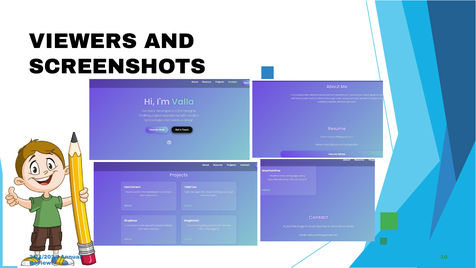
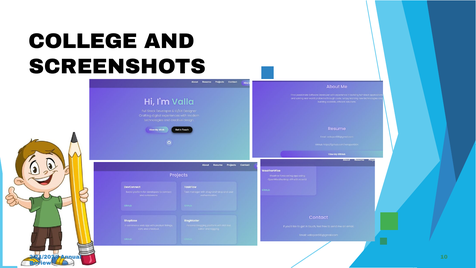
VIEWERS: VIEWERS -> COLLEGE (83, 41)
